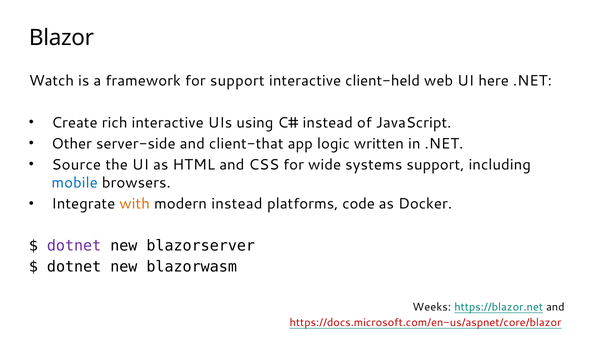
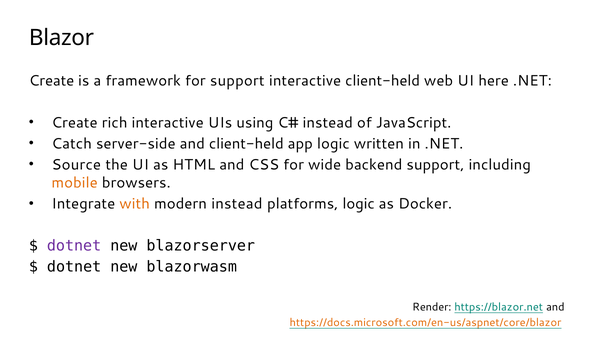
Watch: Watch -> Create (52, 81)
Other: Other -> Catch (72, 144)
and client-that: client-that -> client-held (246, 144)
systems: systems -> backend (374, 165)
mobile colour: blue -> orange (75, 183)
platforms code: code -> logic (359, 204)
Weeks: Weeks -> Render (432, 307)
https://docs.microsoft.com/en-us/aspnet/core/blazor colour: red -> orange (425, 323)
